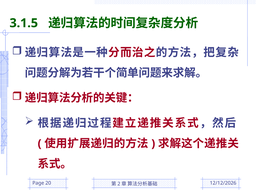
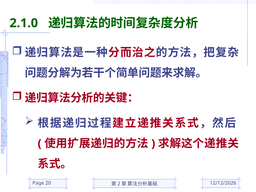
3.1.5: 3.1.5 -> 2.1.0 (24, 23)
